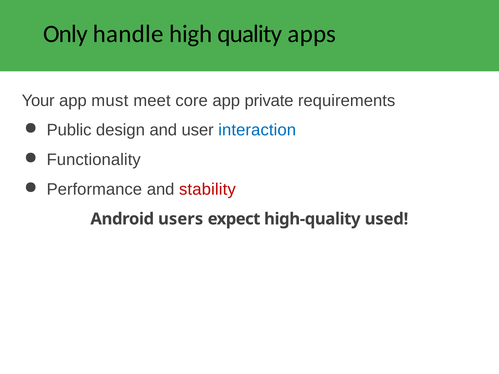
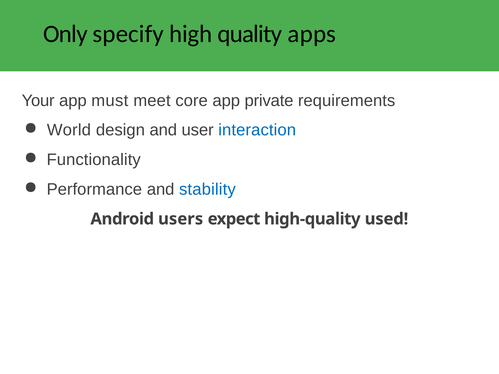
handle: handle -> specify (128, 34)
Public: Public -> World (69, 130)
stability colour: red -> blue (207, 189)
